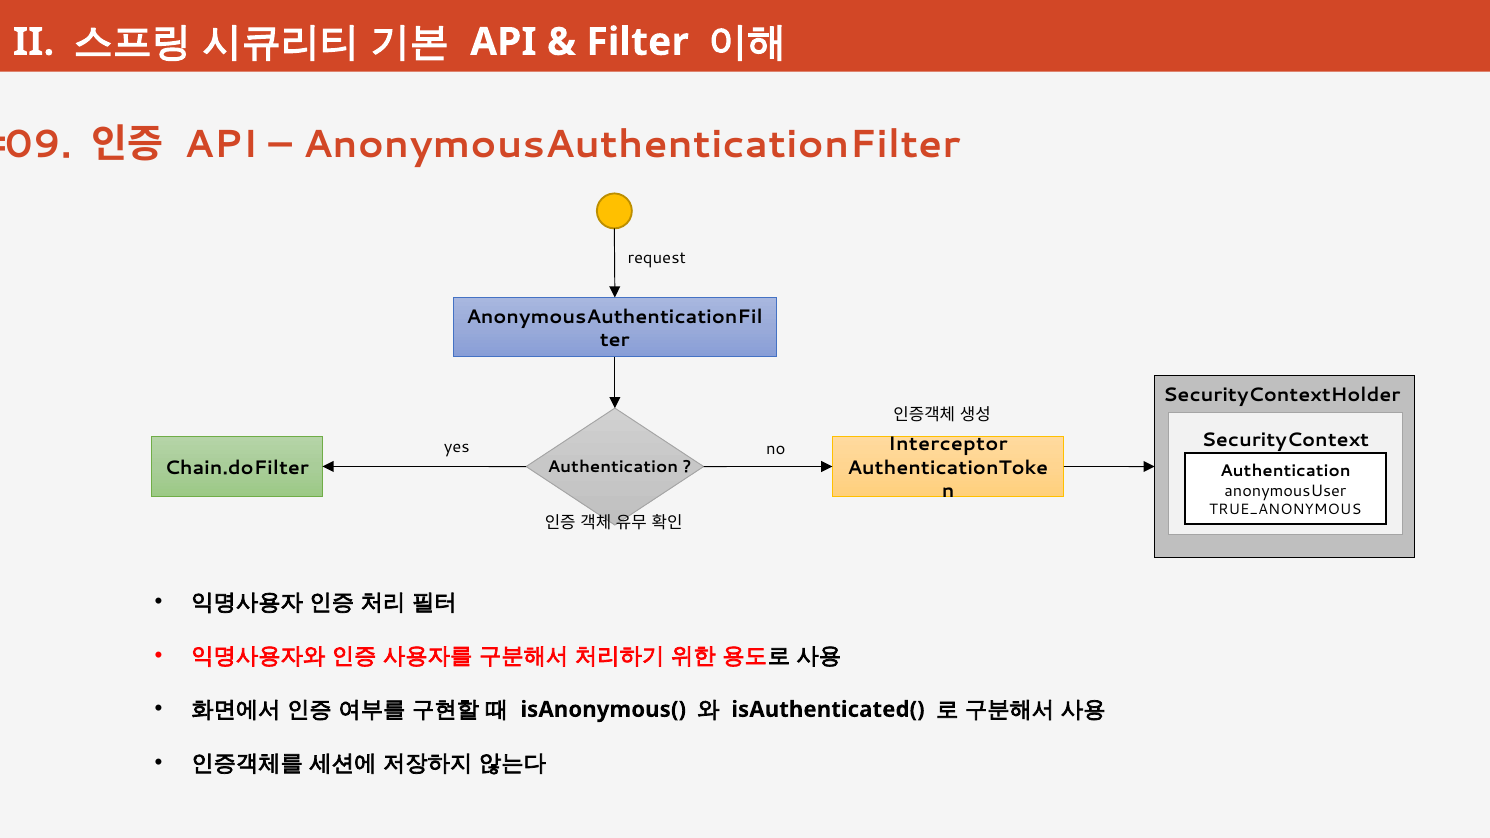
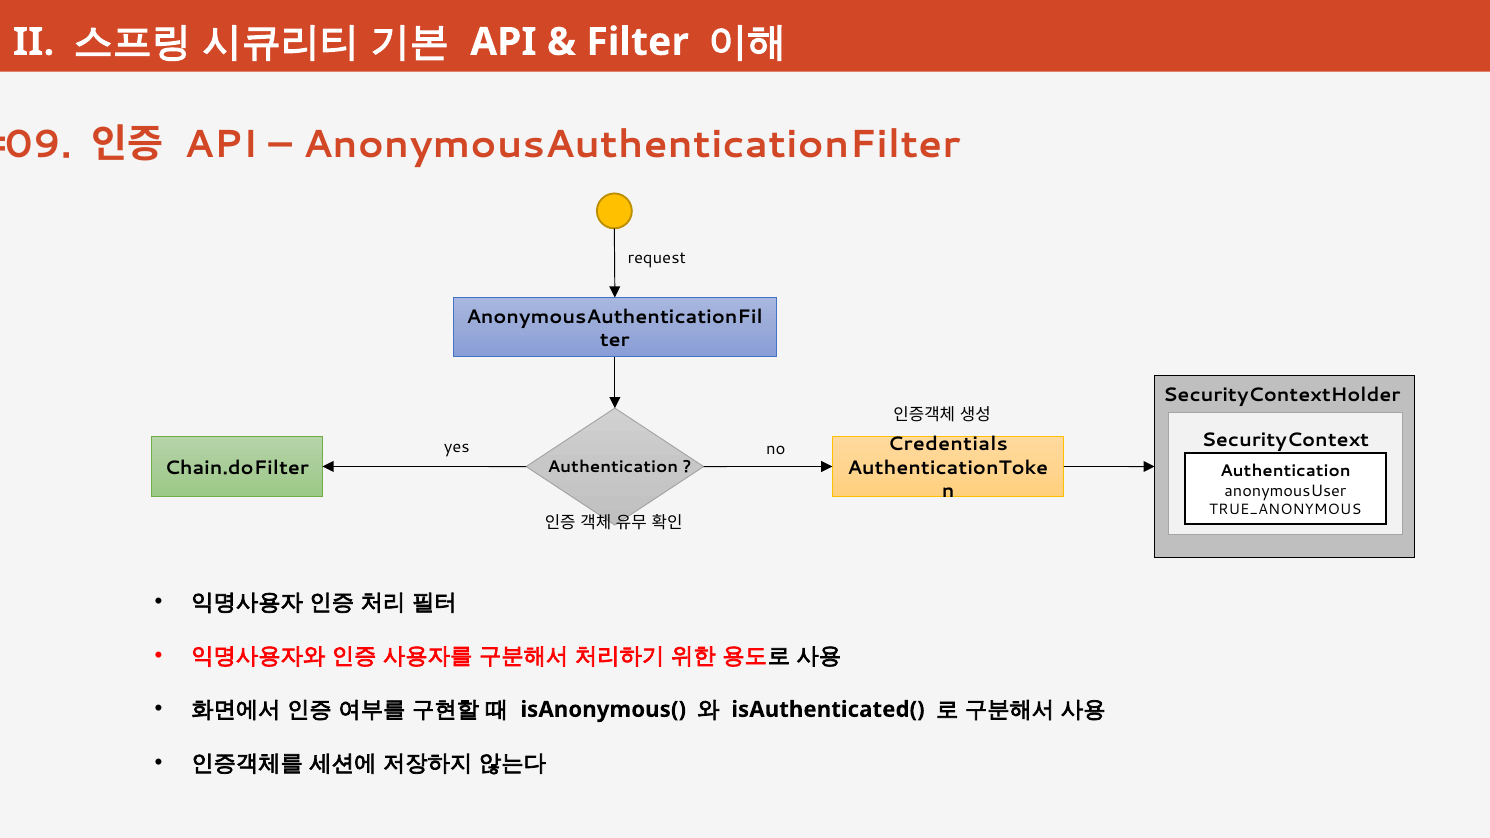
Interceptor: Interceptor -> Credentials (948, 444)
